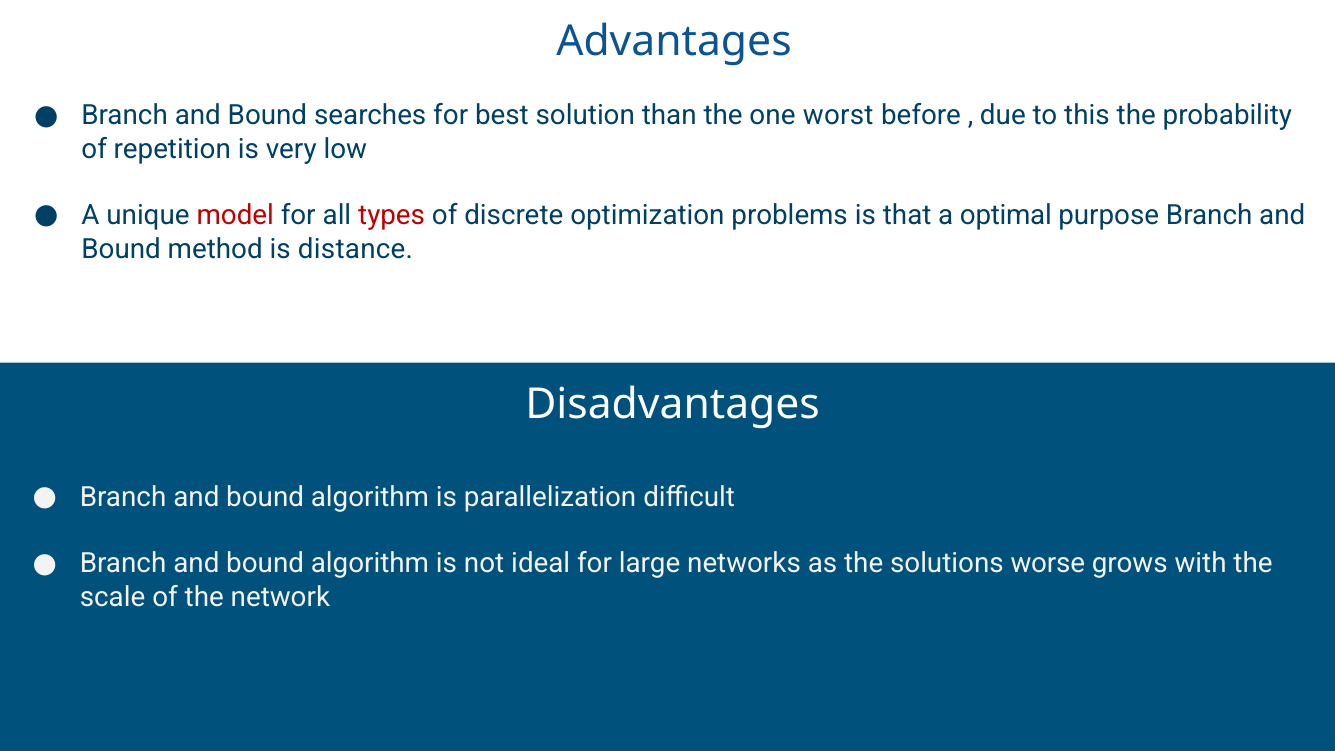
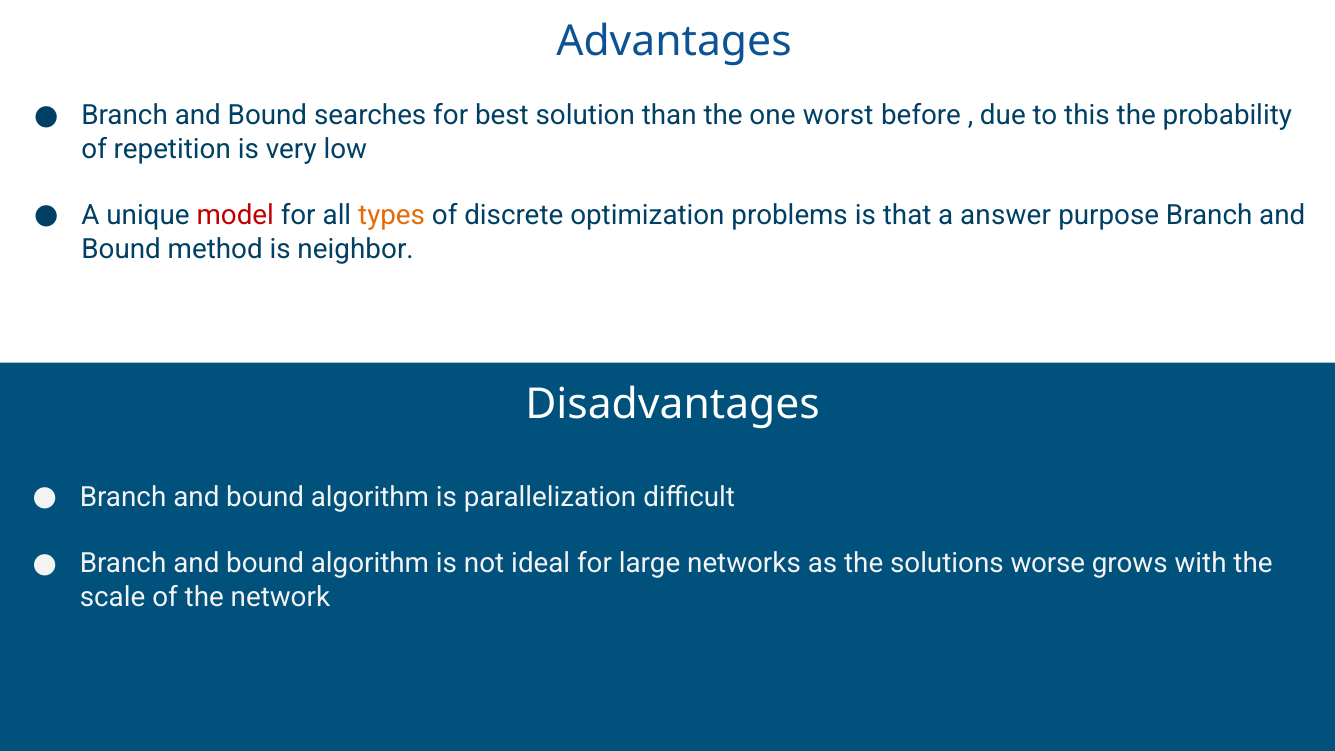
types colour: red -> orange (392, 216)
optimal: optimal -> answer (1006, 216)
distance: distance -> neighbor (356, 249)
